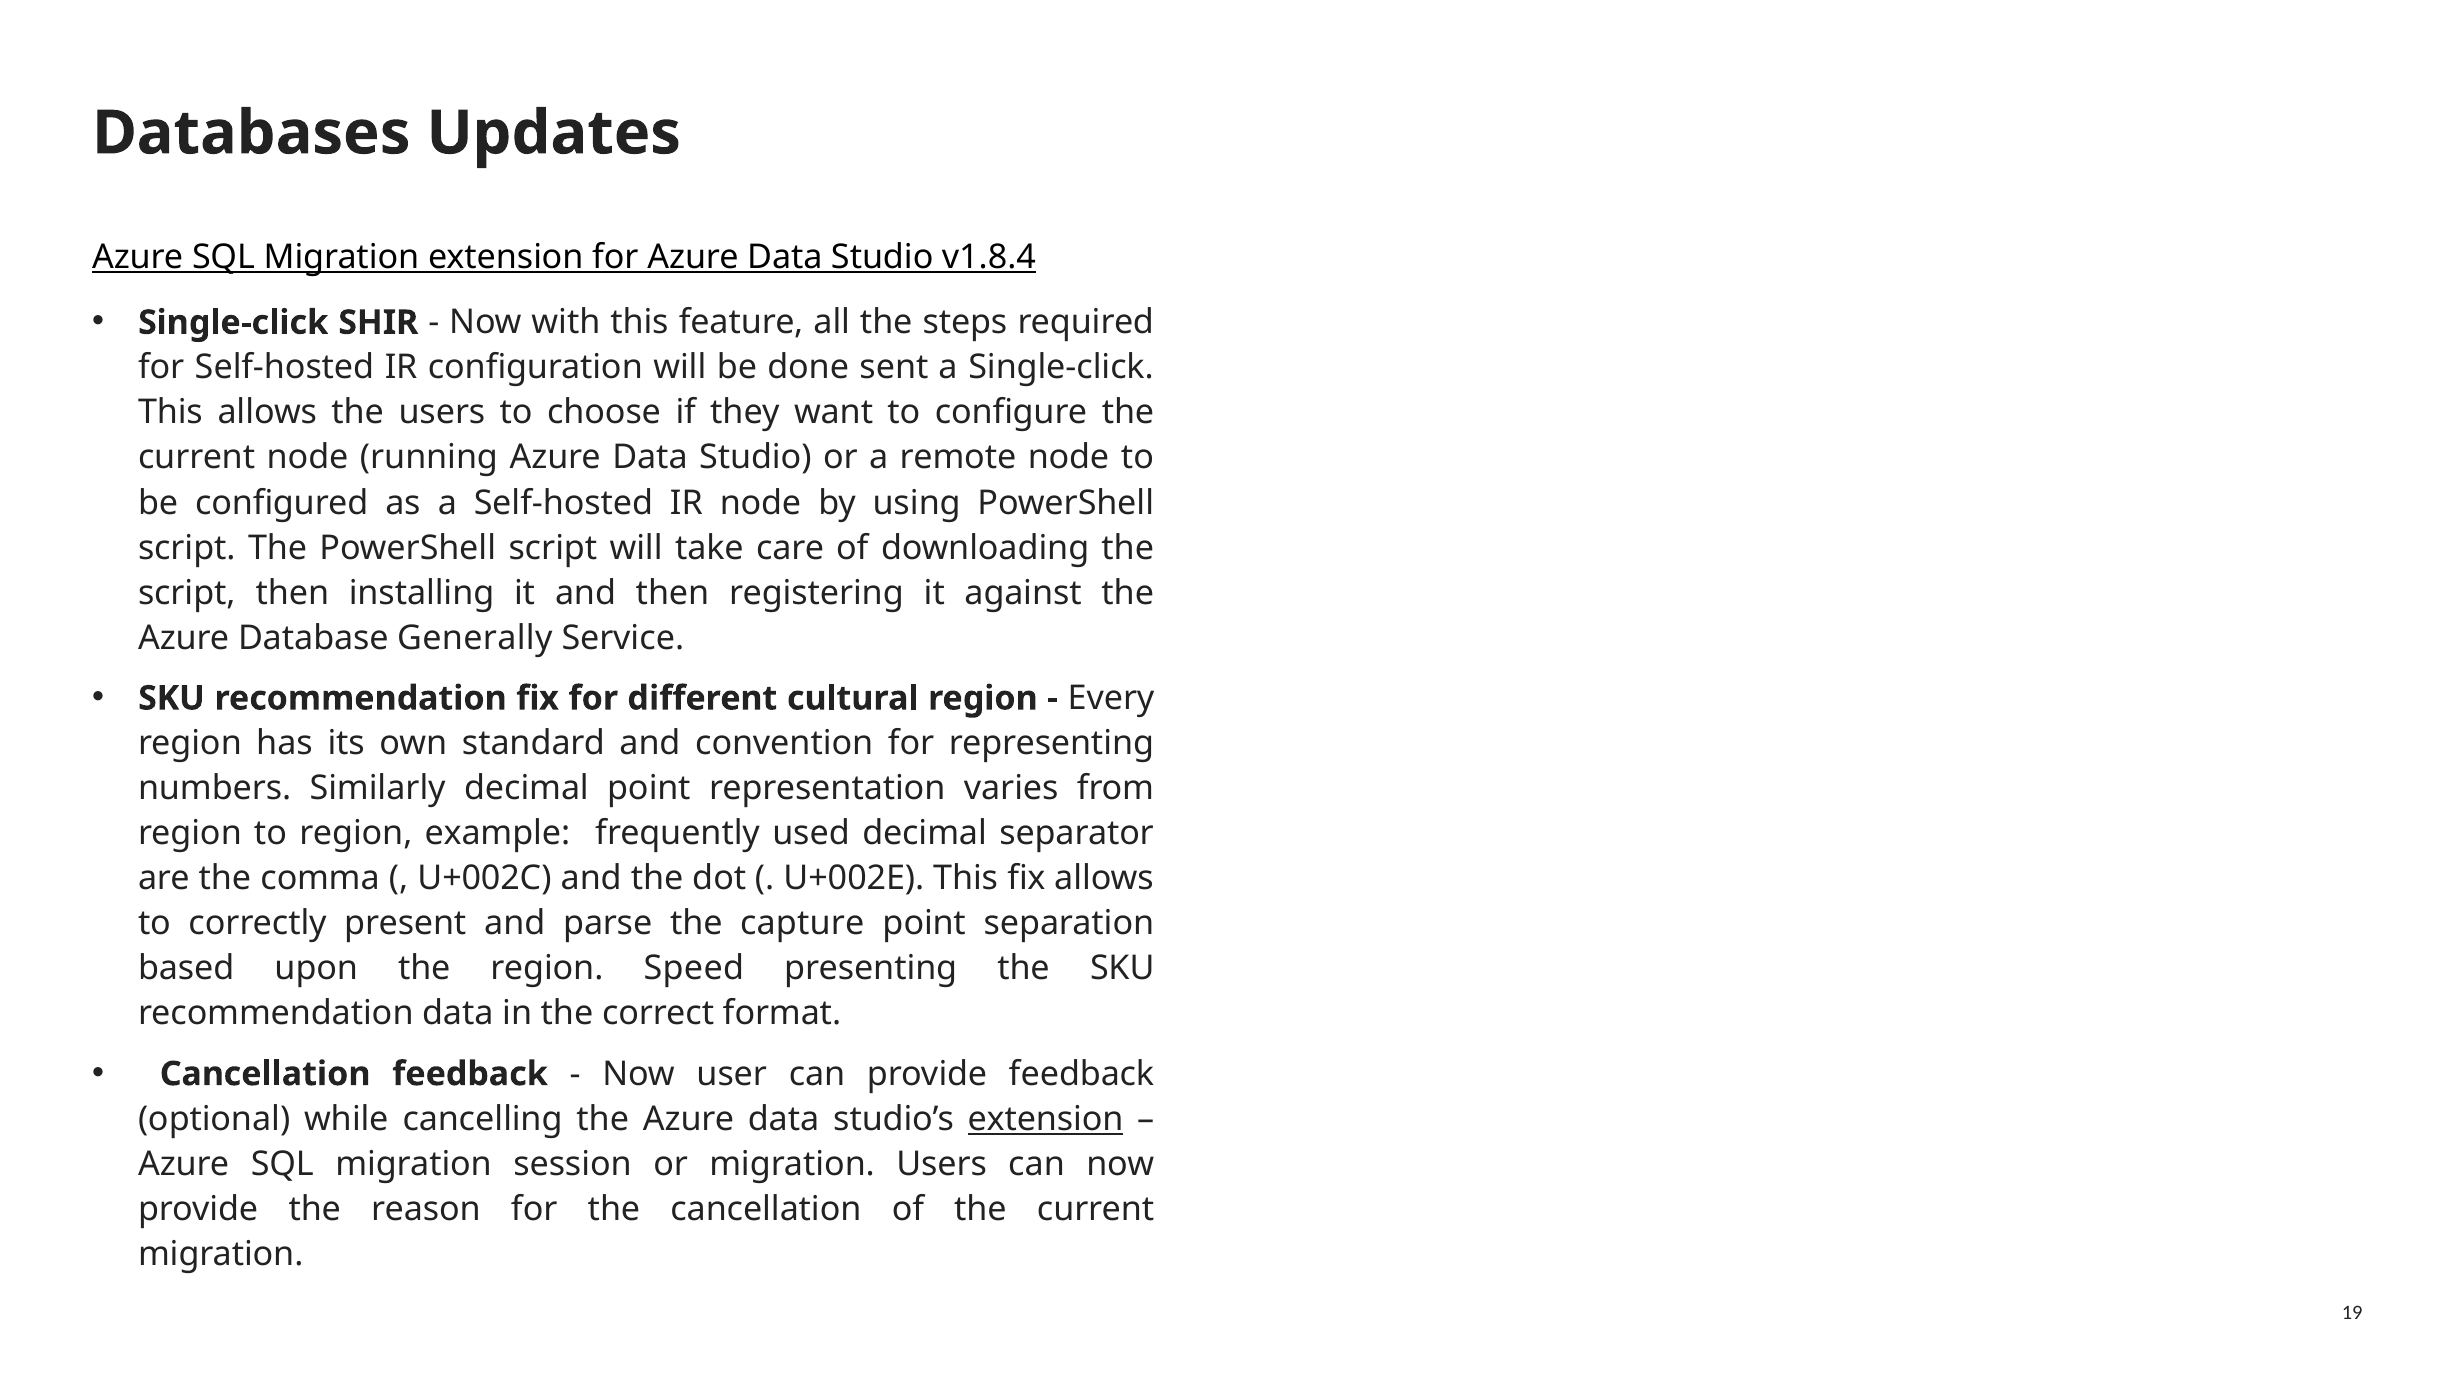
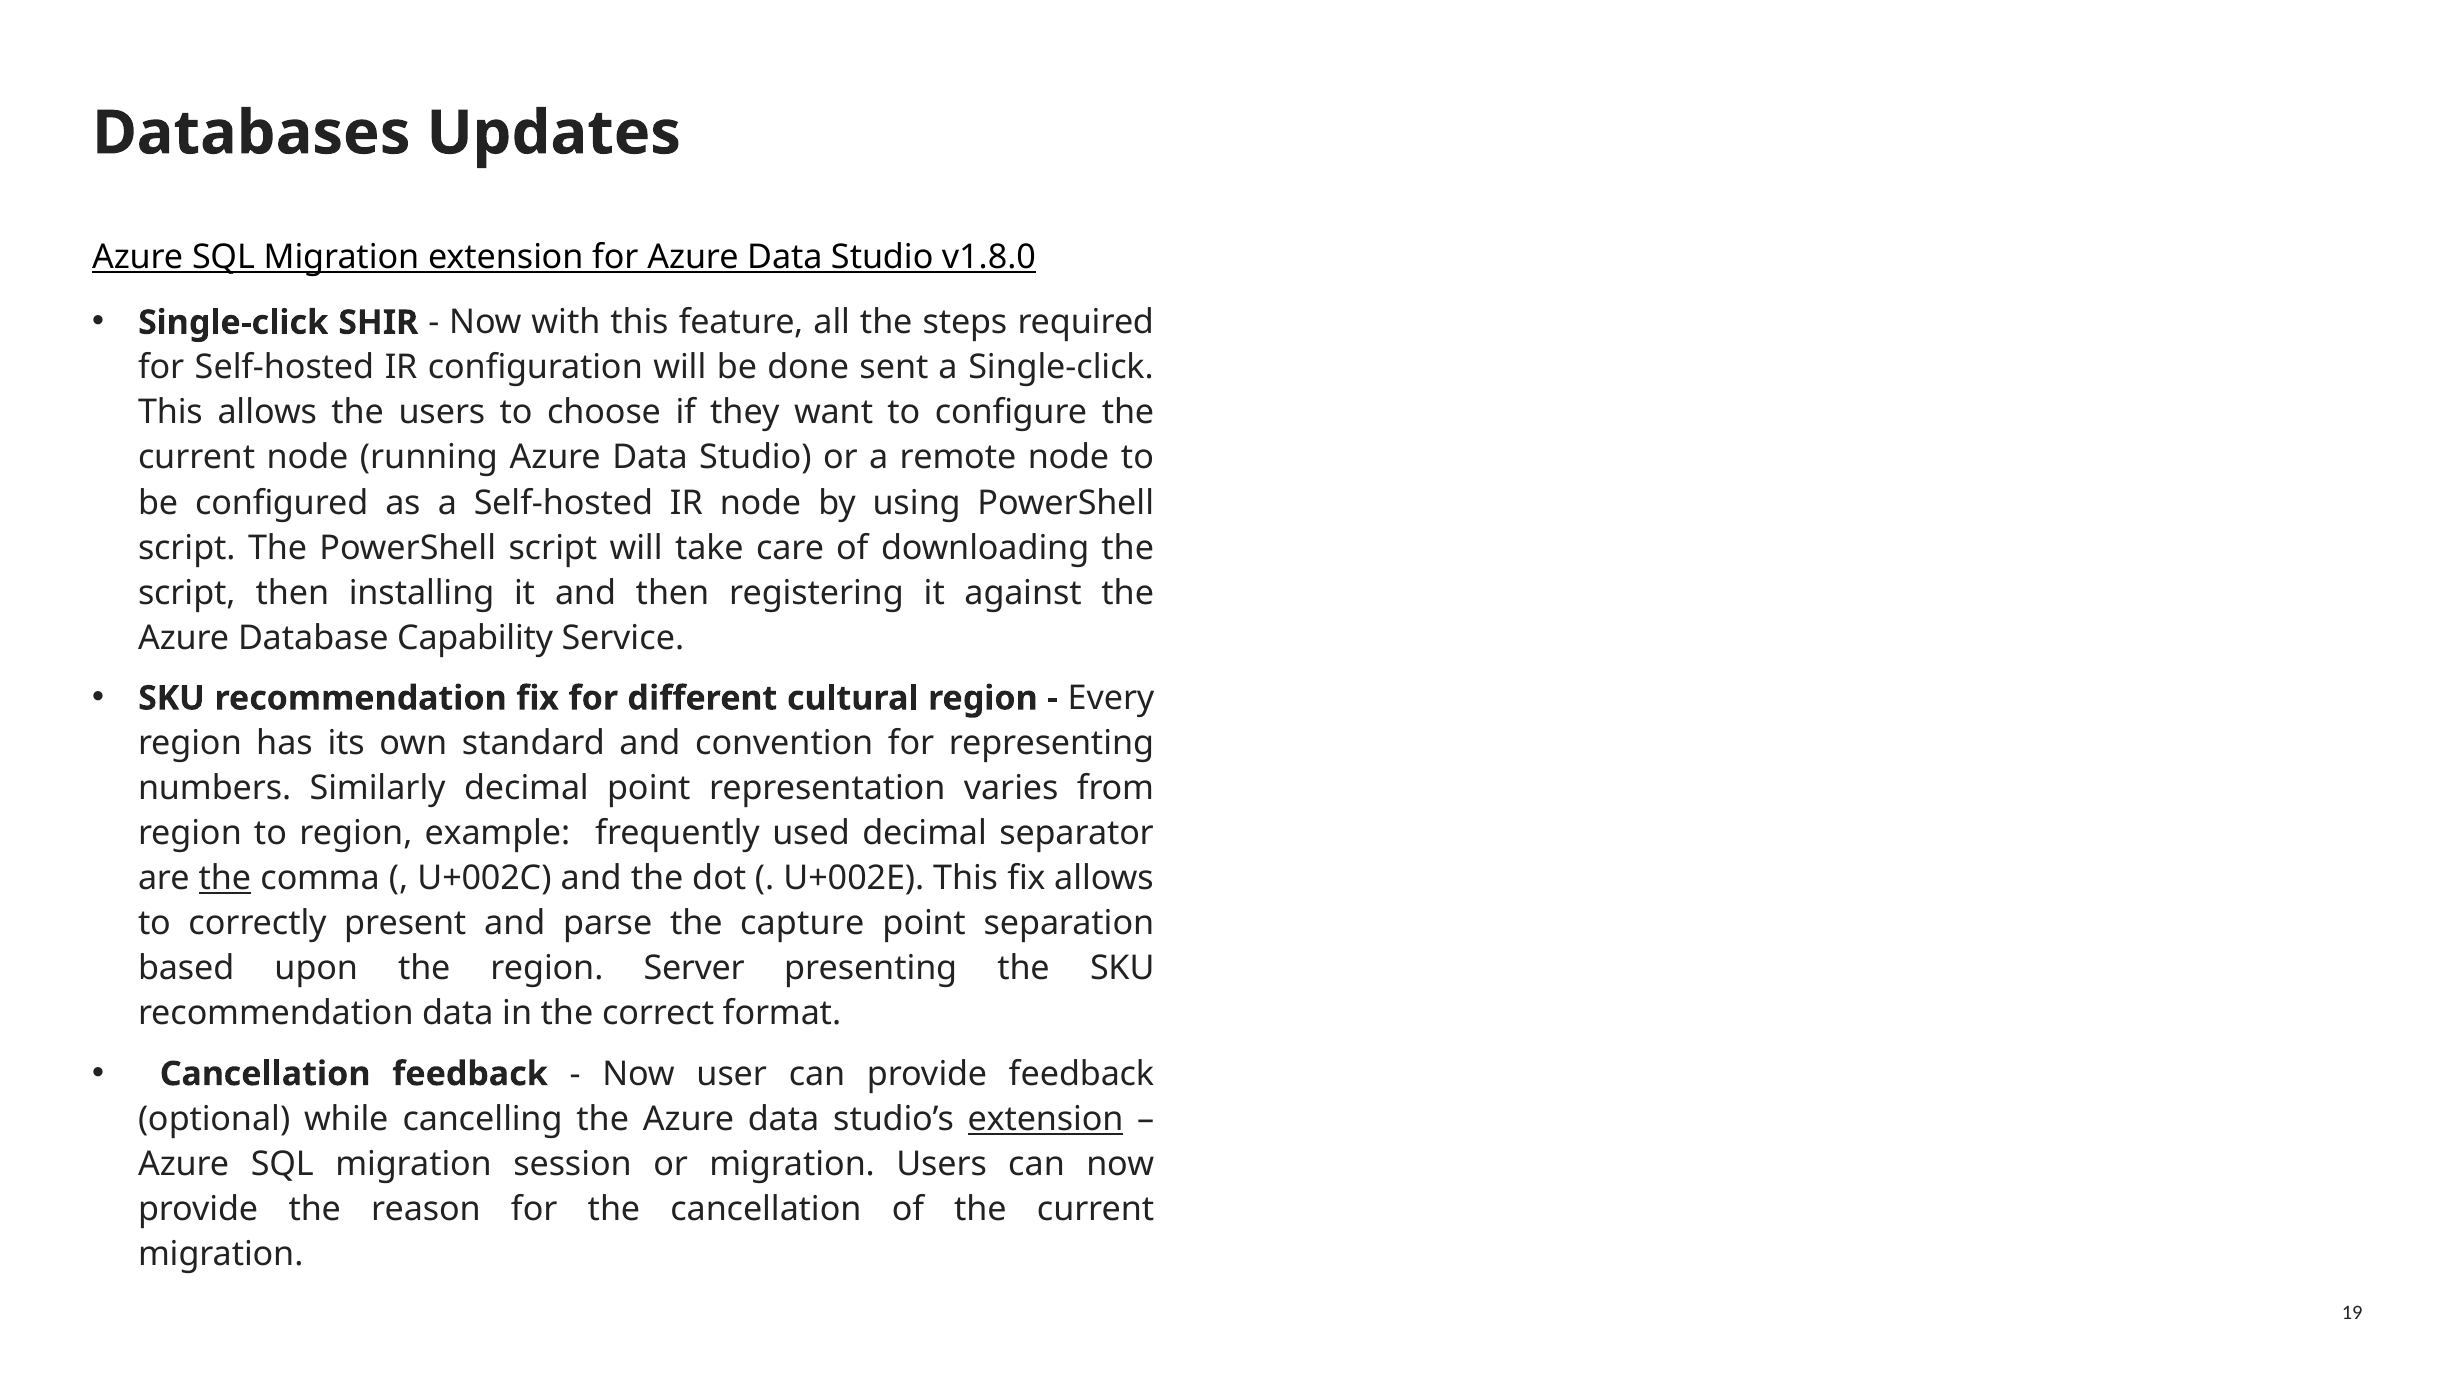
v1.8.4: v1.8.4 -> v1.8.0 (989, 257)
Generally: Generally -> Capability (475, 638)
the underline: none -> present (225, 878)
Speed: Speed -> Server (694, 969)
